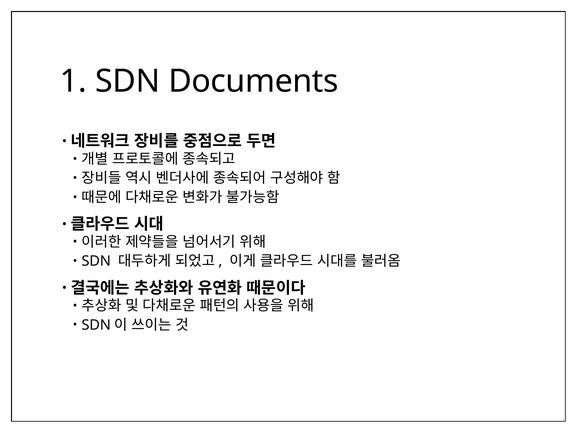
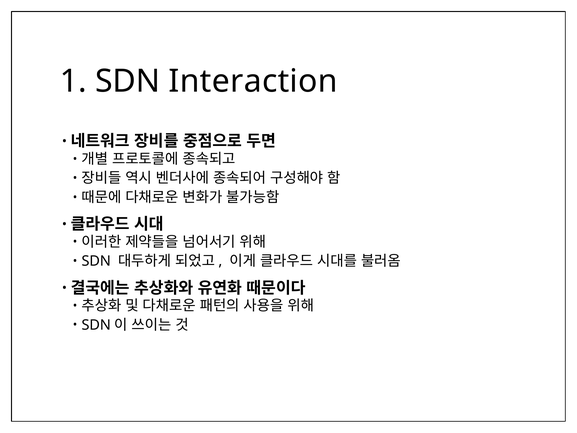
Documents: Documents -> Interaction (253, 81)
